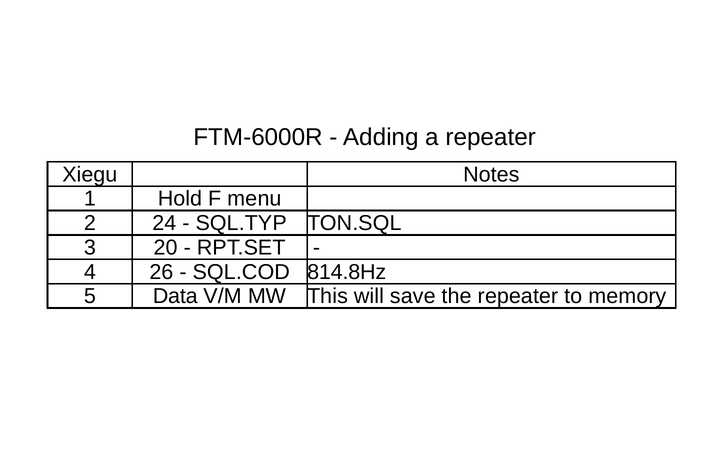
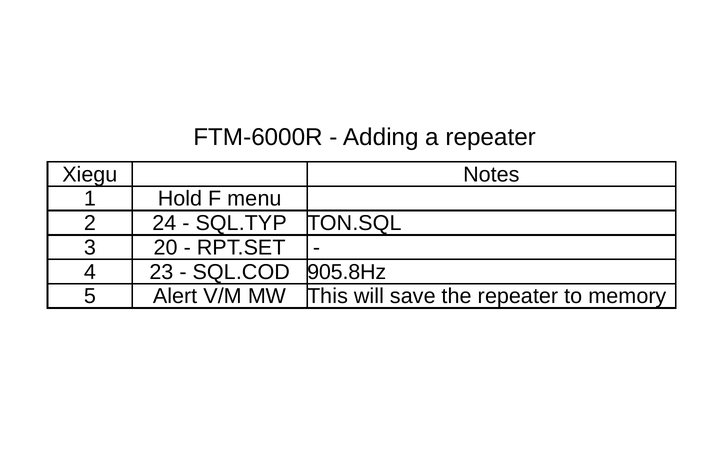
26: 26 -> 23 (161, 272)
814.8Hz: 814.8Hz -> 905.8Hz (347, 272)
Data: Data -> Alert (175, 296)
